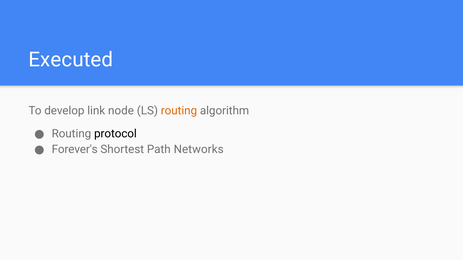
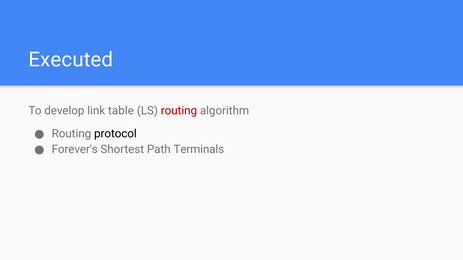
node: node -> table (121, 111)
routing colour: orange -> red (179, 111)
Networks: Networks -> Terminals (199, 150)
